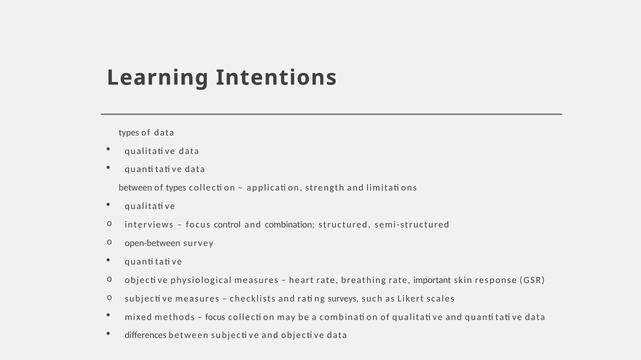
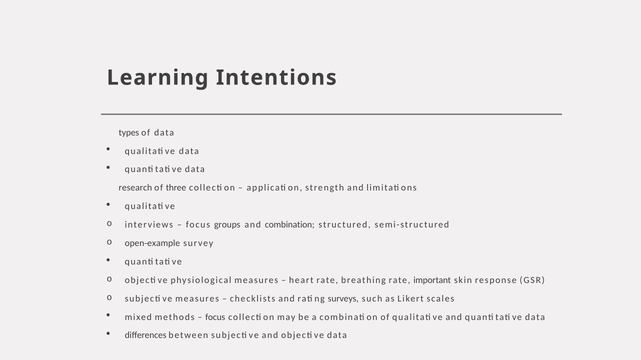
between: between -> research (135, 188)
of types: types -> three (176, 188)
control: control -> groups (227, 225)
open-between: open-between -> open-example (152, 244)
